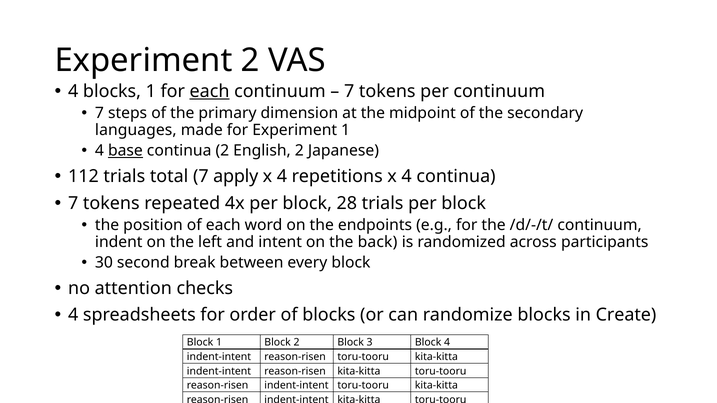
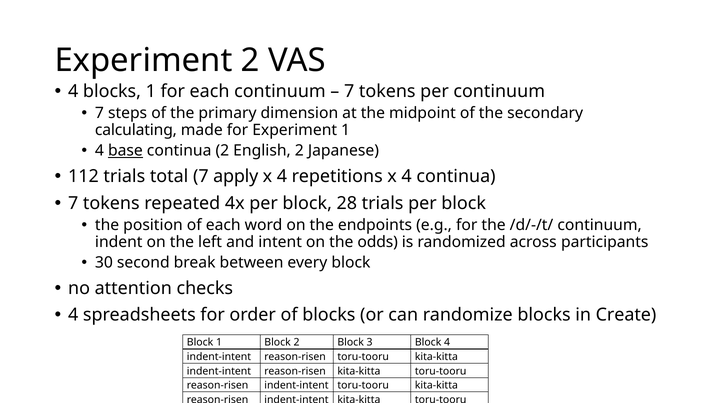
each underline: present -> none (210, 91)
languages: languages -> calculating (136, 130)
back: back -> odds (378, 242)
